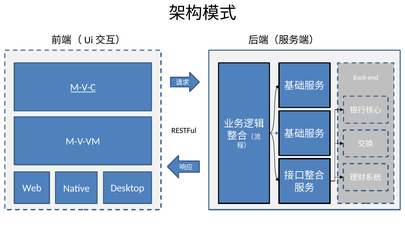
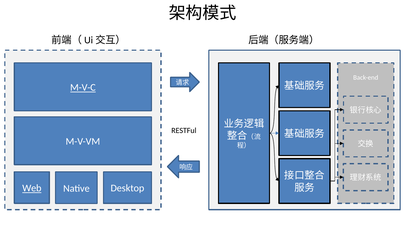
Web underline: none -> present (32, 188)
